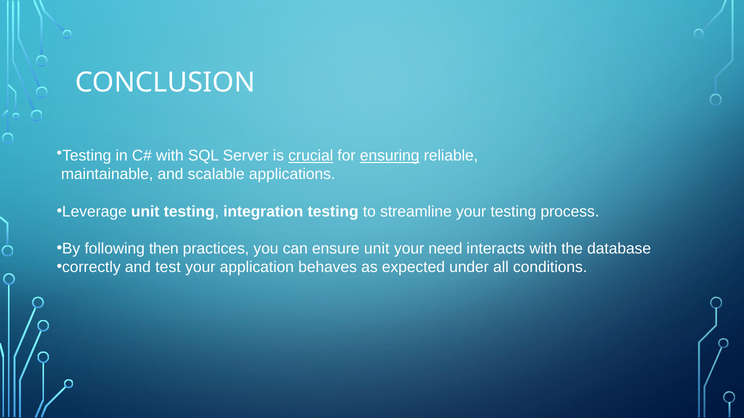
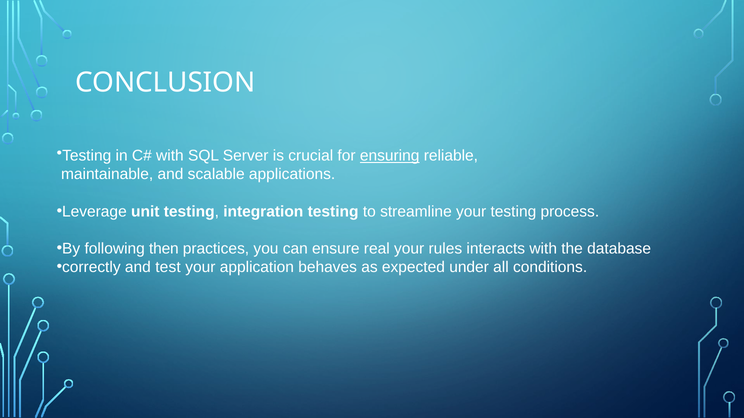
crucial underline: present -> none (311, 156)
ensure unit: unit -> real (377, 249)
need: need -> rules (445, 249)
